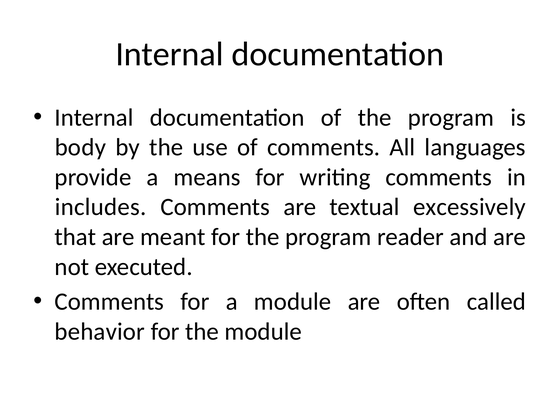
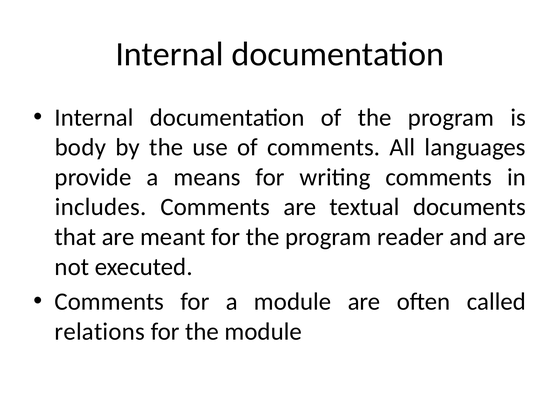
excessively: excessively -> documents (470, 207)
behavior: behavior -> relations (100, 332)
